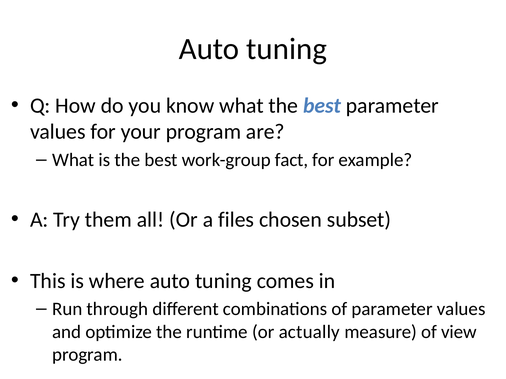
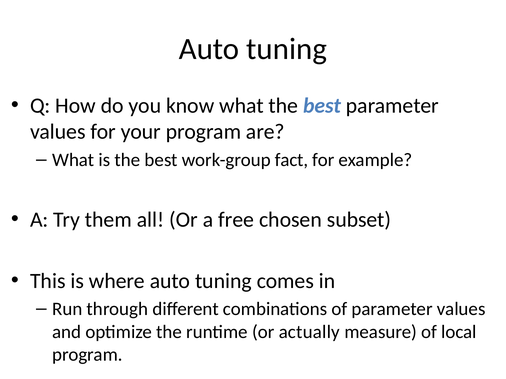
files: files -> free (236, 220)
view: view -> local (459, 332)
